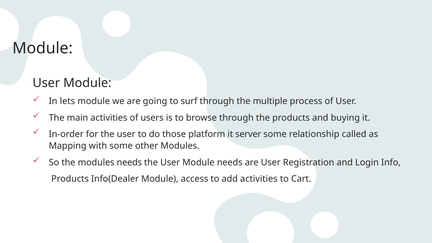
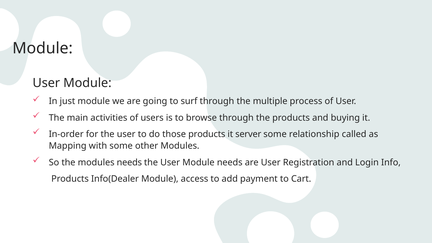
lets: lets -> just (67, 101)
those platform: platform -> products (207, 134)
add activities: activities -> payment (259, 179)
